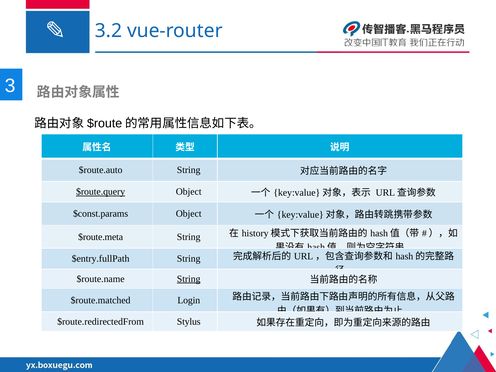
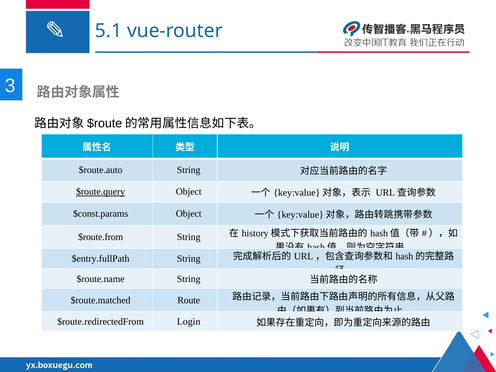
3.2: 3.2 -> 5.1 (108, 31)
$route.meta: $route.meta -> $route.from (101, 237)
String underline: present -> none (189, 279)
Login: Login -> Route (189, 300)
Stylus: Stylus -> Login (189, 322)
